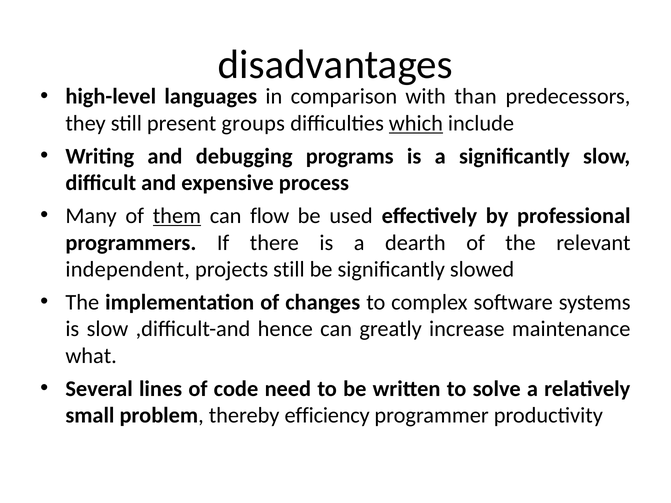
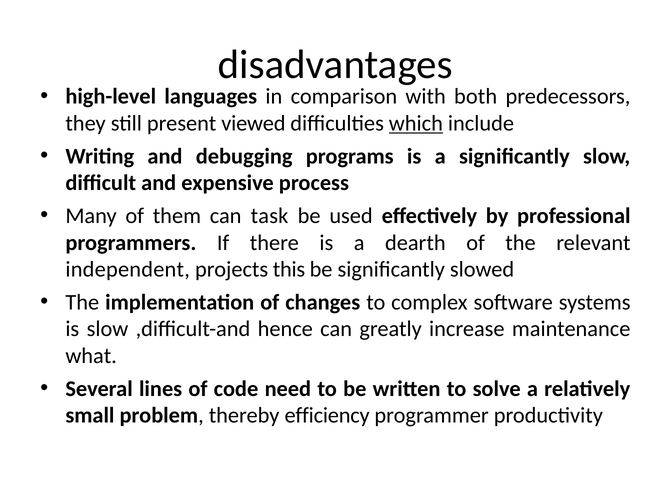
than: than -> both (476, 97)
groups: groups -> viewed (253, 123)
them underline: present -> none (177, 216)
flow: flow -> task (270, 216)
projects still: still -> this (289, 270)
